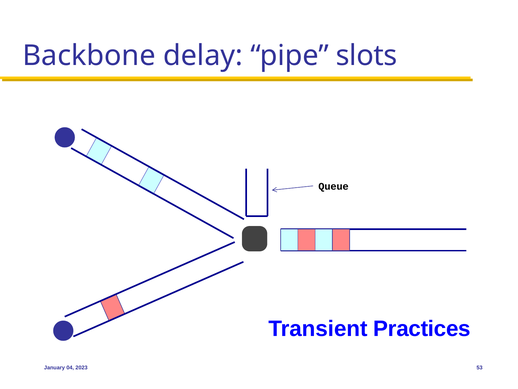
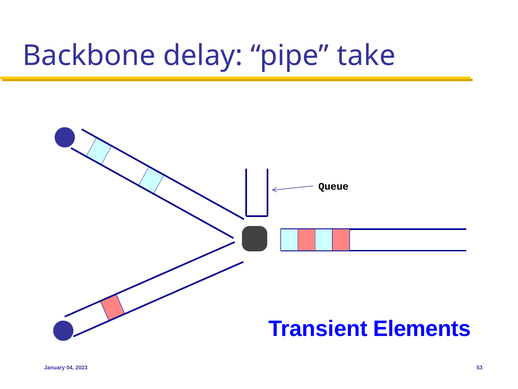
slots: slots -> take (366, 55)
Practices: Practices -> Elements (422, 328)
